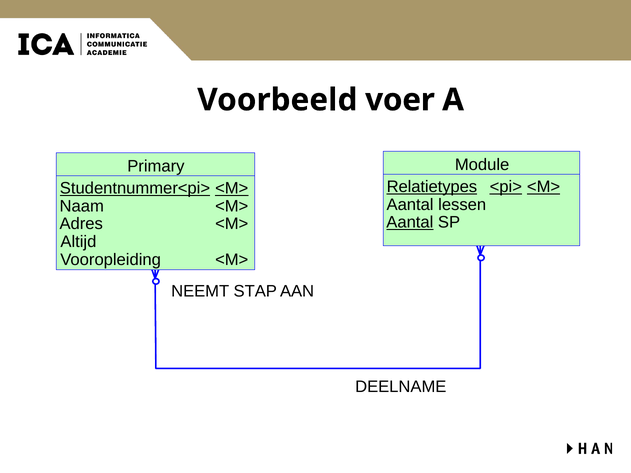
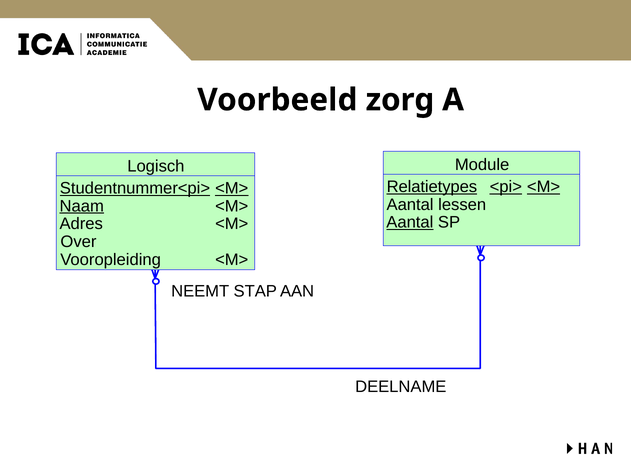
voer: voer -> zorg (400, 100)
Primary: Primary -> Logisch (156, 166)
Naam underline: none -> present (82, 206)
Altijd: Altijd -> Over (78, 242)
